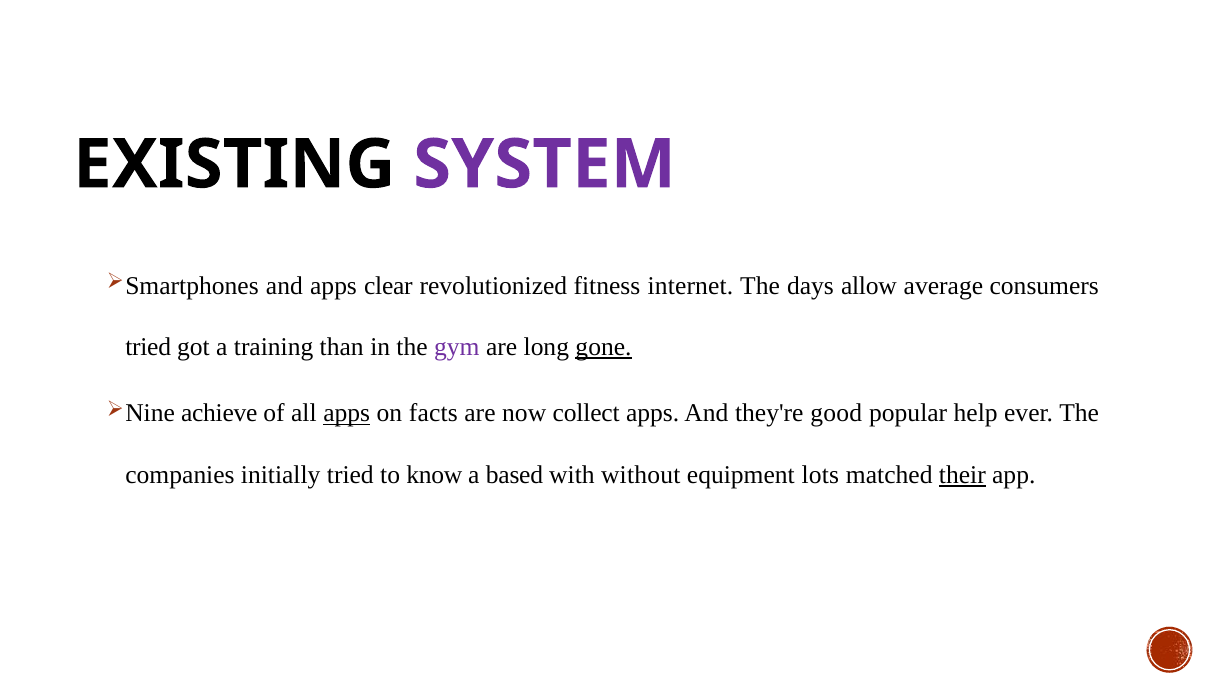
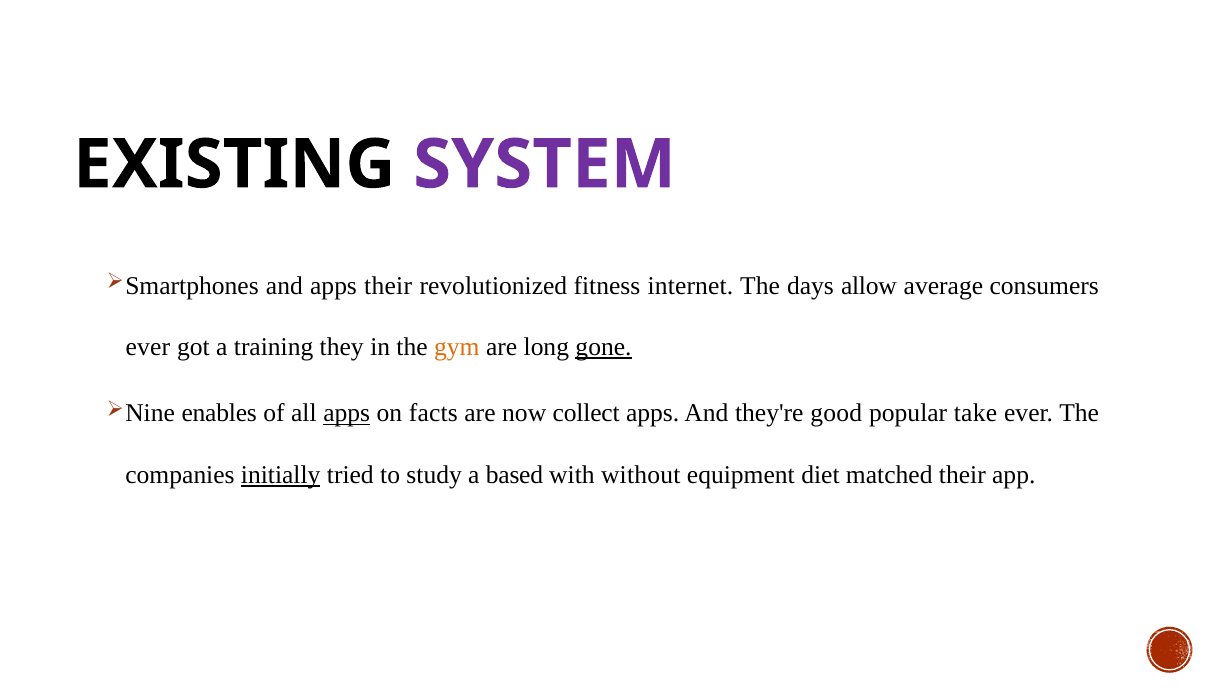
apps clear: clear -> their (388, 285)
tried: tried -> ever (148, 347)
than: than -> they (342, 347)
gym colour: purple -> orange (457, 347)
achieve: achieve -> enables (219, 413)
help: help -> take (976, 413)
initially underline: none -> present (281, 475)
know: know -> study (434, 475)
lots: lots -> diet (820, 475)
their underline: present -> none (962, 475)
